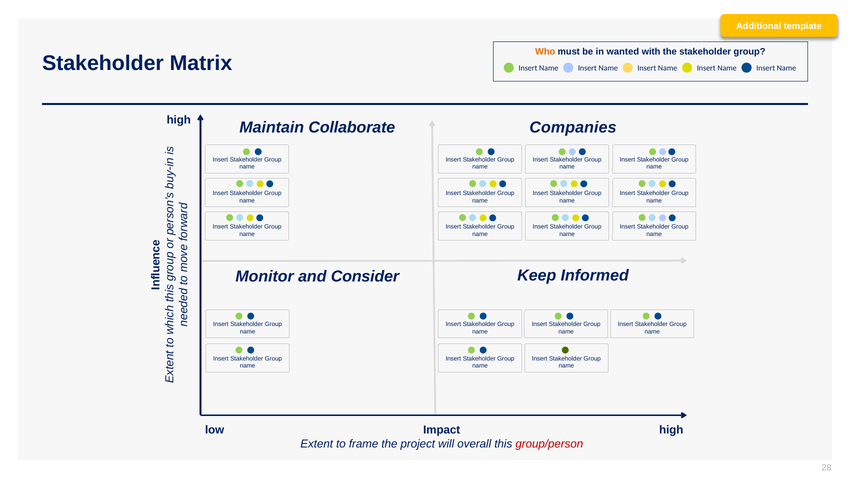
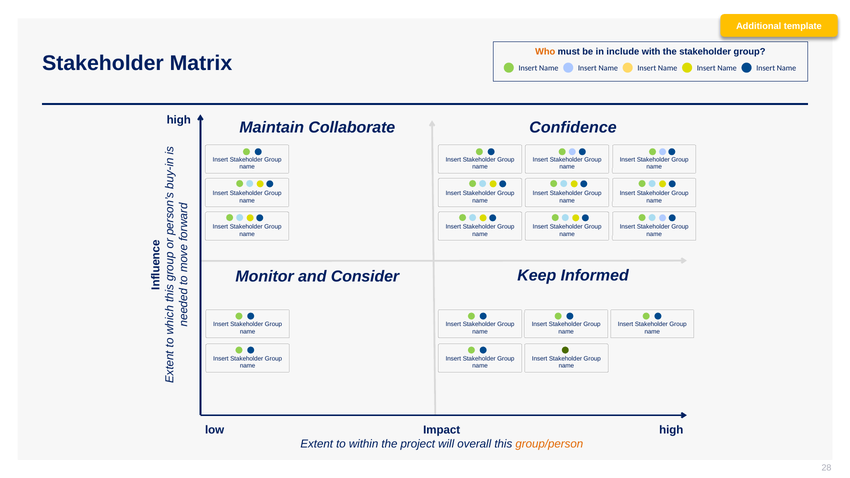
wanted: wanted -> include (623, 52)
Companies: Companies -> Confidence (573, 127)
frame: frame -> within (364, 444)
group/person colour: red -> orange (549, 444)
